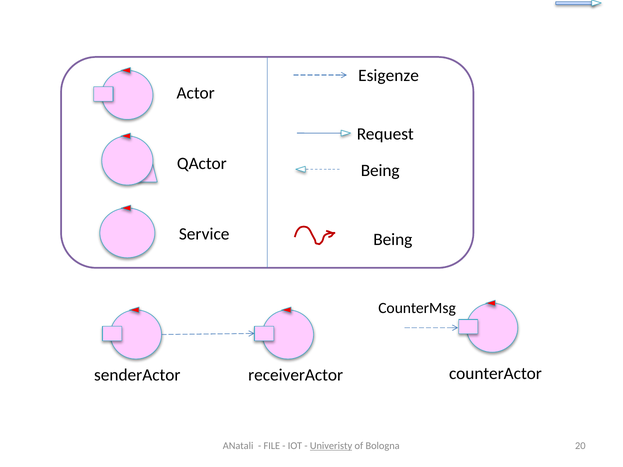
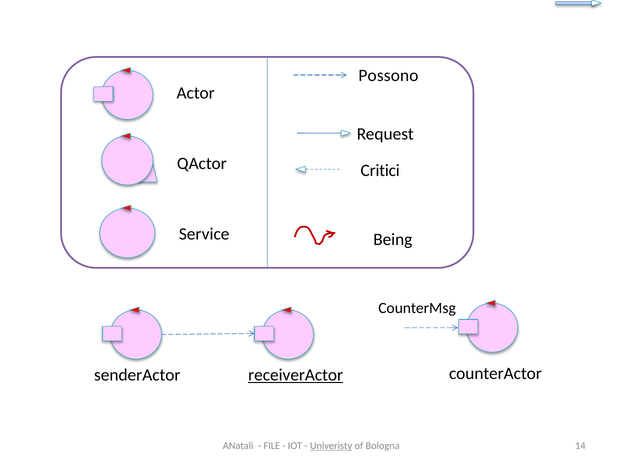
Esigenze: Esigenze -> Possono (388, 76)
Being: Being -> Critici (380, 171)
receiverActor underline: none -> present (296, 375)
20: 20 -> 14 (580, 446)
